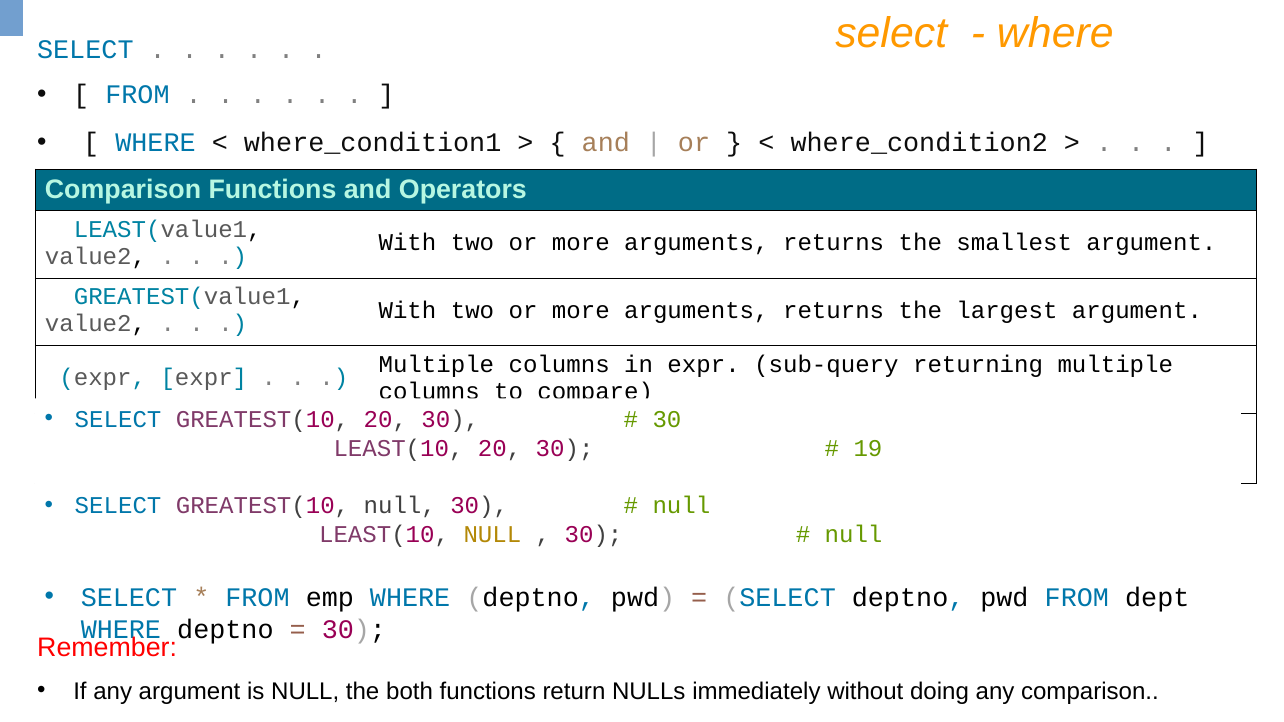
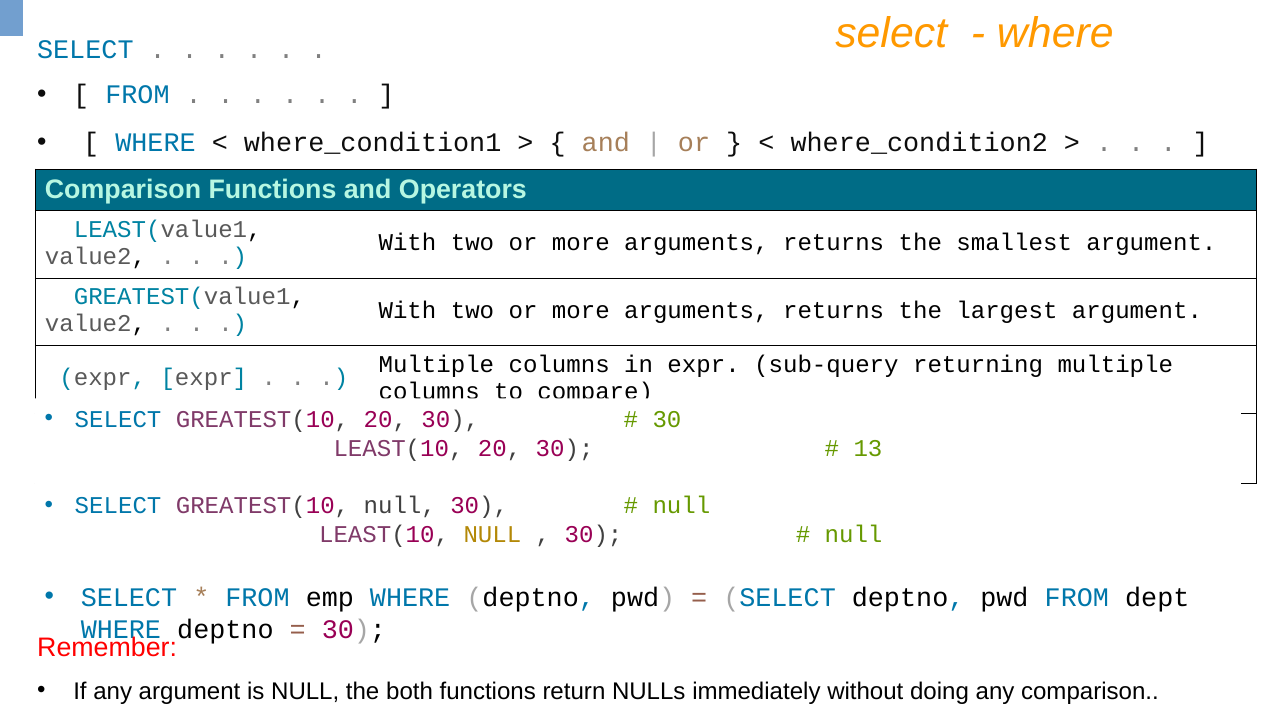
19: 19 -> 13 (868, 448)
